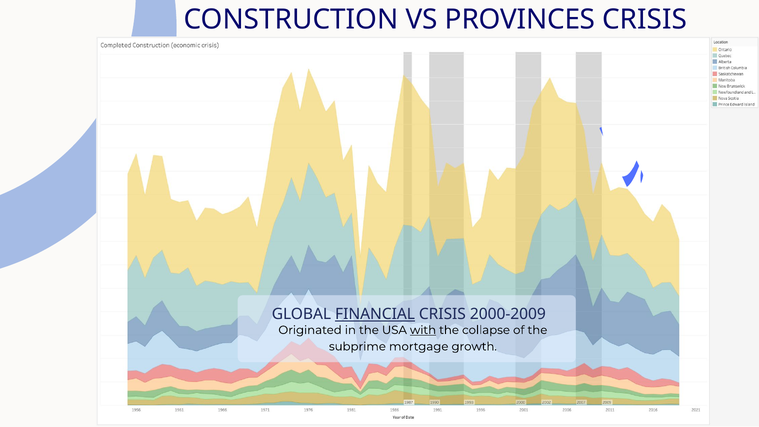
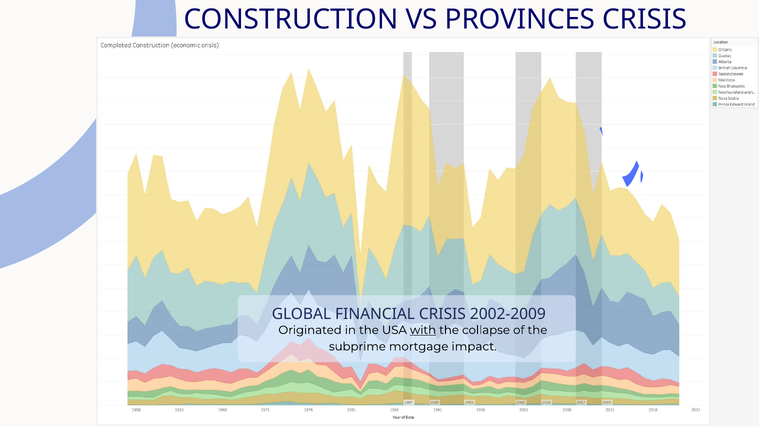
FINANCIAL underline: present -> none (375, 314)
2000-2009: 2000-2009 -> 2002-2009 (508, 314)
growth: growth -> impact (474, 346)
